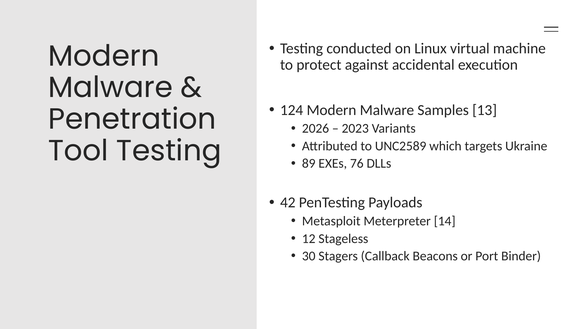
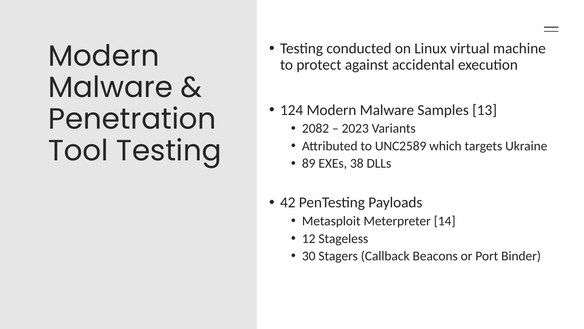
2026: 2026 -> 2082 (316, 128)
76: 76 -> 38 (357, 163)
